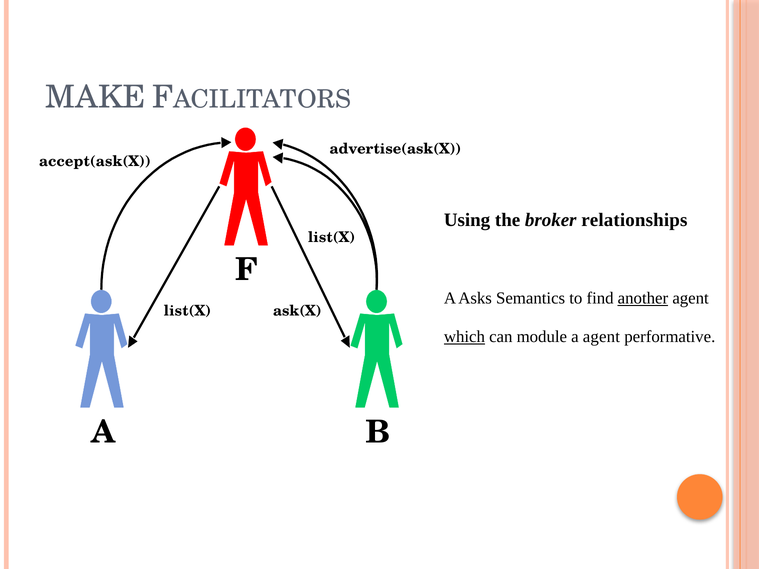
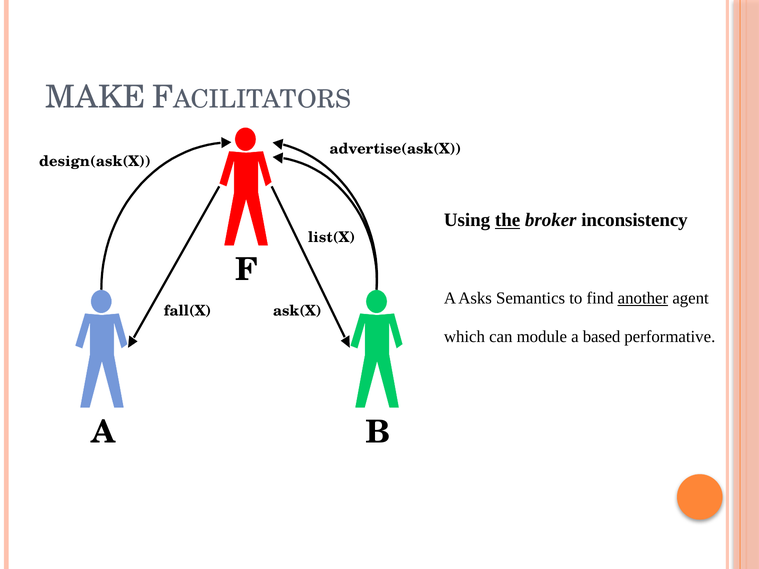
accept(ask(X: accept(ask(X -> design(ask(X (95, 162)
the underline: none -> present (508, 220)
relationships: relationships -> inconsistency (634, 220)
list(X: list(X -> fall(X (188, 311)
which underline: present -> none (464, 337)
a agent: agent -> based (602, 337)
